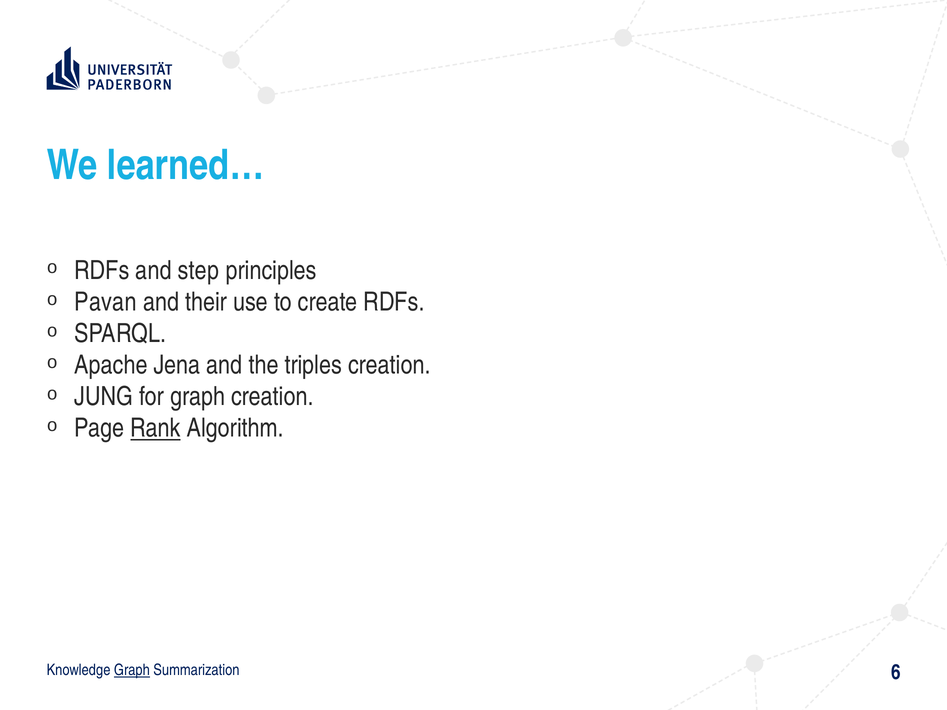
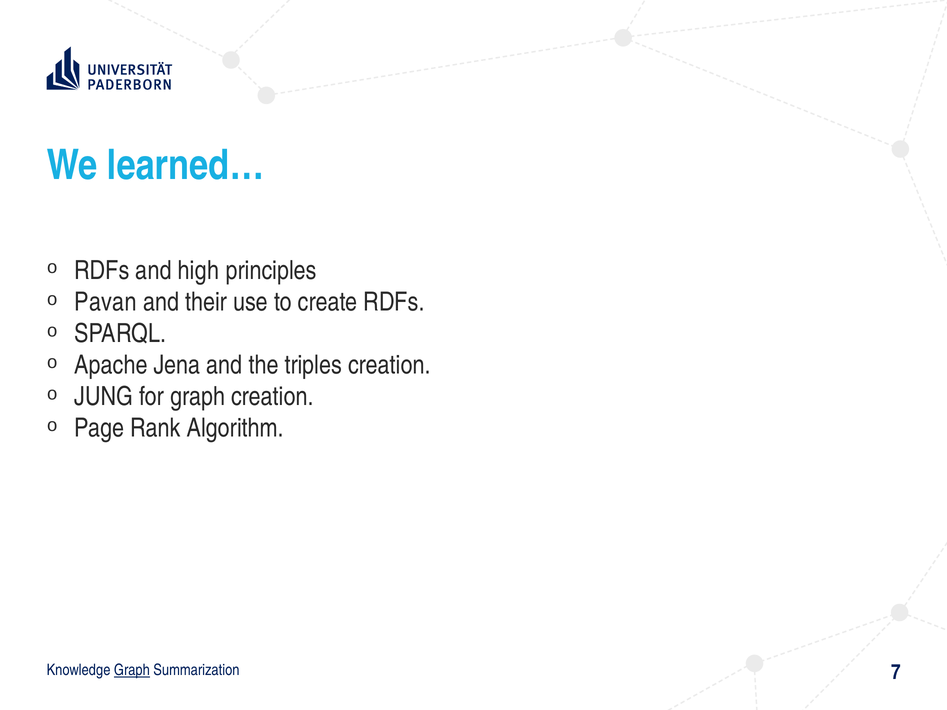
step: step -> high (198, 271)
Rank underline: present -> none (155, 428)
6: 6 -> 7 (896, 673)
